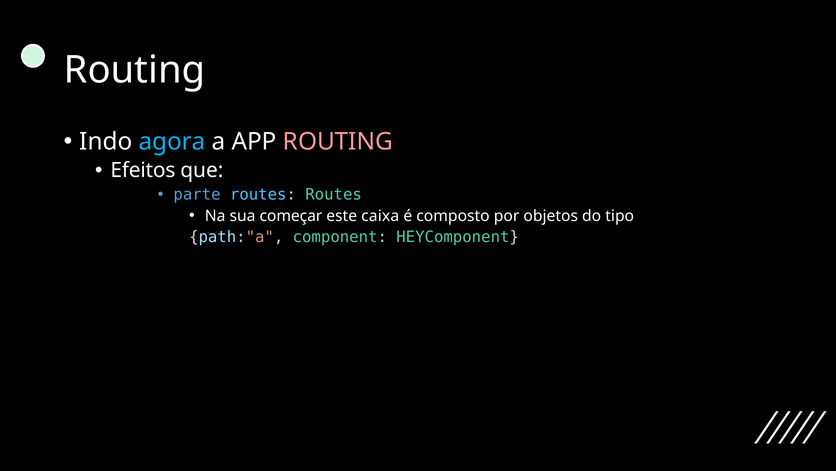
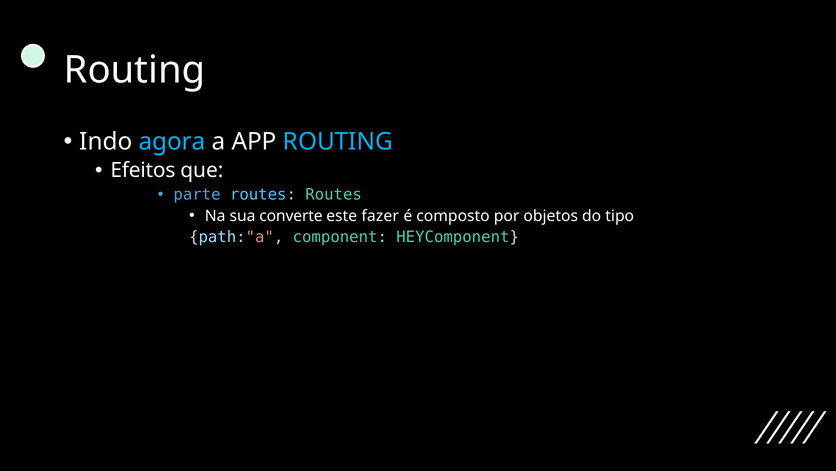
ROUTING colour: pink -> light blue (338, 141)
começar: começar -> converte (291, 216)
caixa: caixa -> fazer (380, 216)
